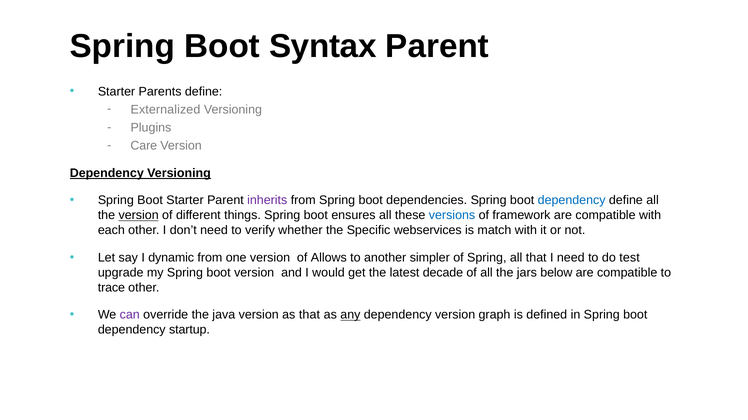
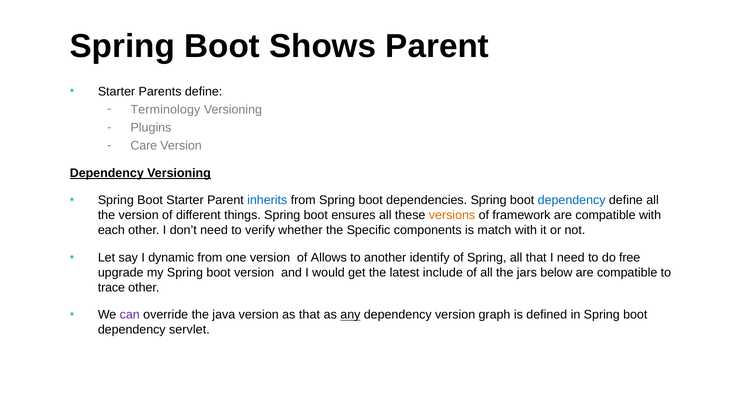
Syntax: Syntax -> Shows (323, 46)
Externalized: Externalized -> Terminology (165, 110)
inherits colour: purple -> blue (267, 201)
version underline: present -> none (139, 216)
versions colour: blue -> orange (452, 216)
webservices: webservices -> components (428, 231)
simpler: simpler -> identify (430, 258)
test: test -> free (630, 258)
decade: decade -> include (443, 273)
startup: startup -> servlet (189, 330)
